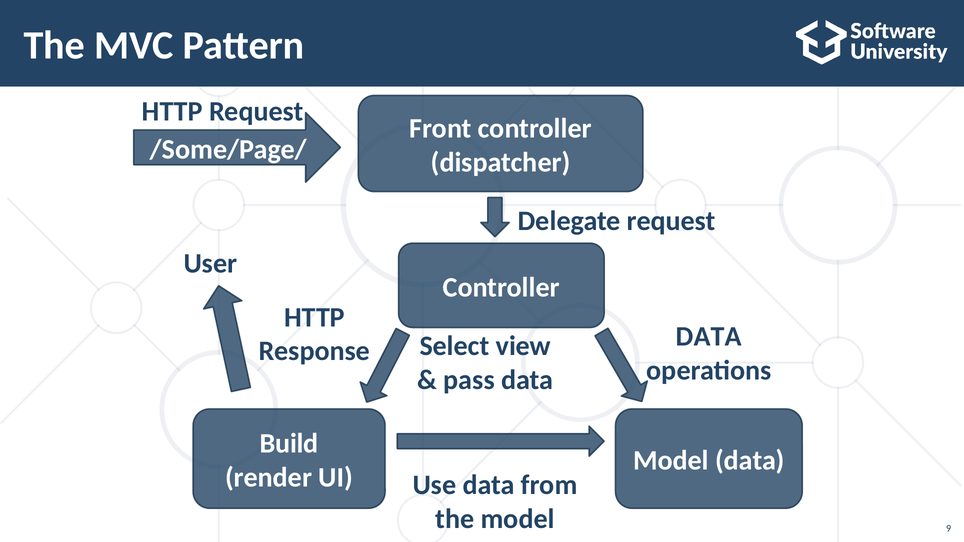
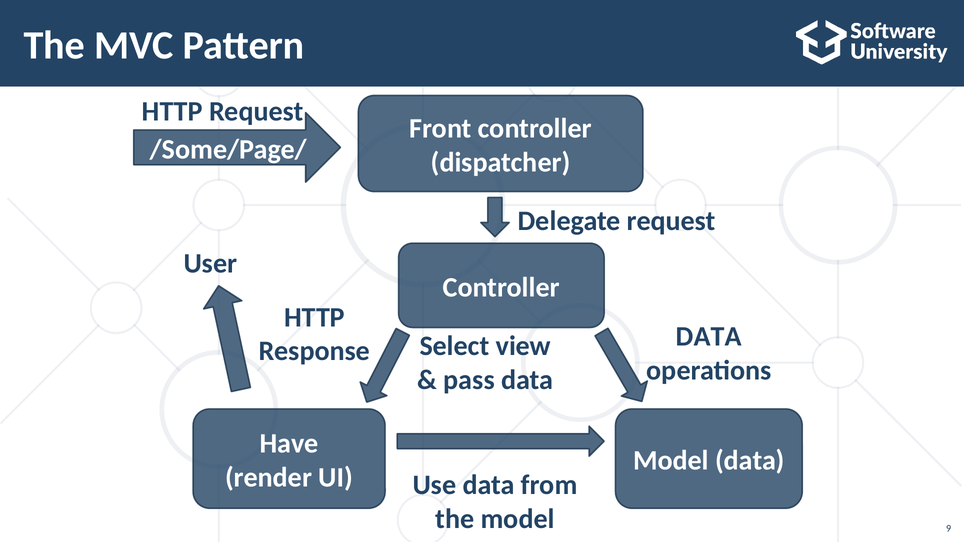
Build: Build -> Have (289, 444)
